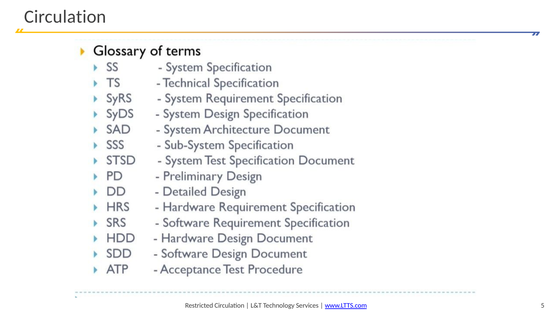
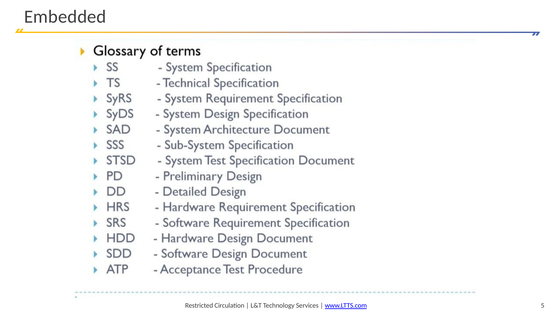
Circulation: Circulation -> Embedded (65, 17)
